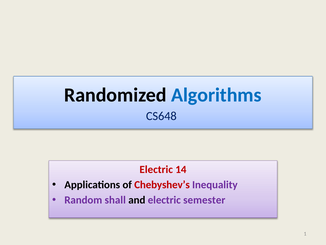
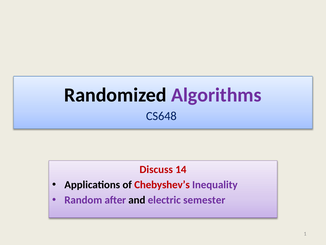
Algorithms colour: blue -> purple (216, 95)
Electric: Electric -> Discuss (156, 169)
shall: shall -> after (115, 200)
